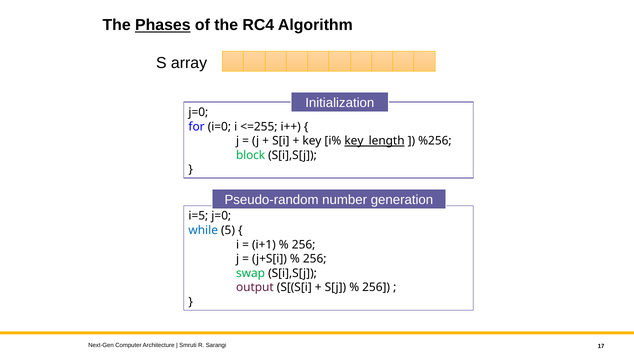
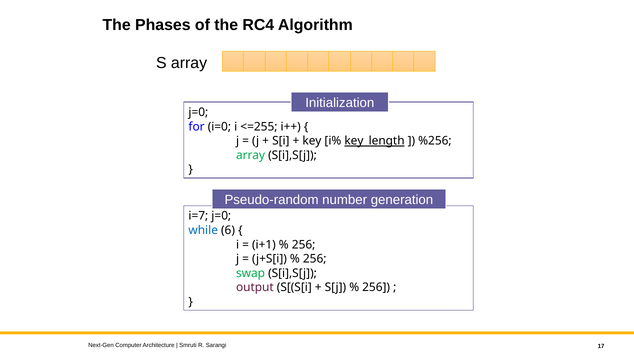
Phases underline: present -> none (163, 25)
block: block -> array (251, 155)
i=5: i=5 -> i=7 (198, 216)
5: 5 -> 6 (228, 230)
